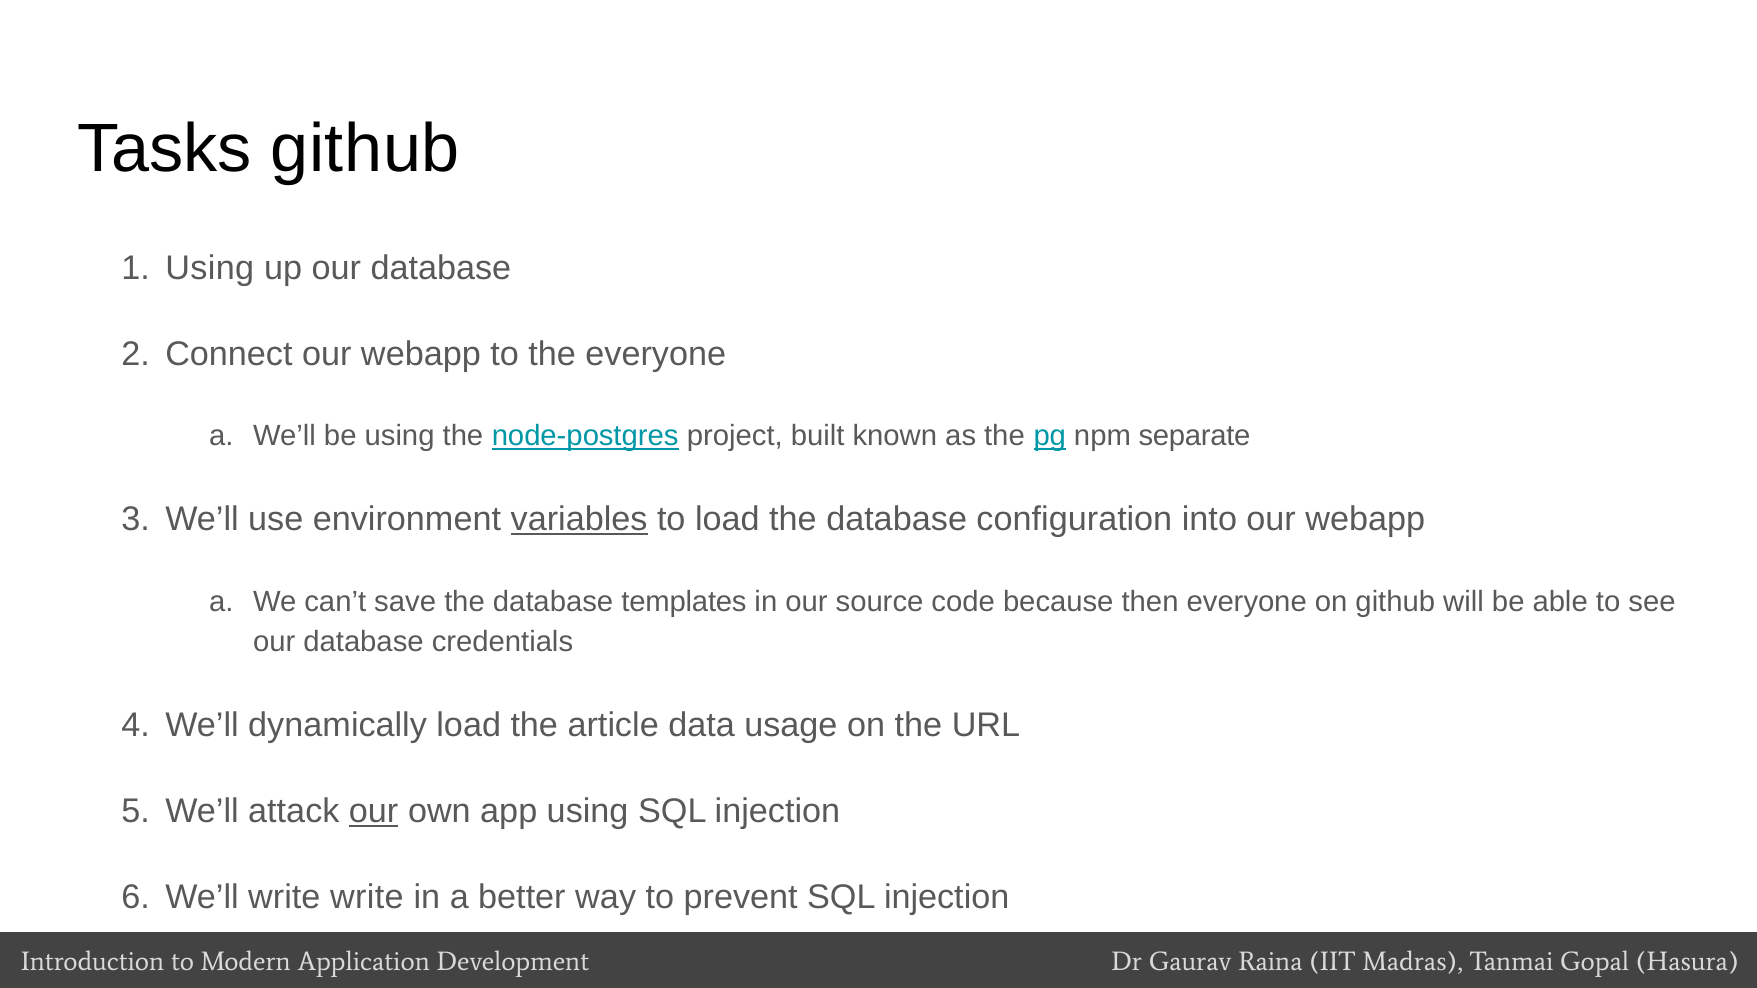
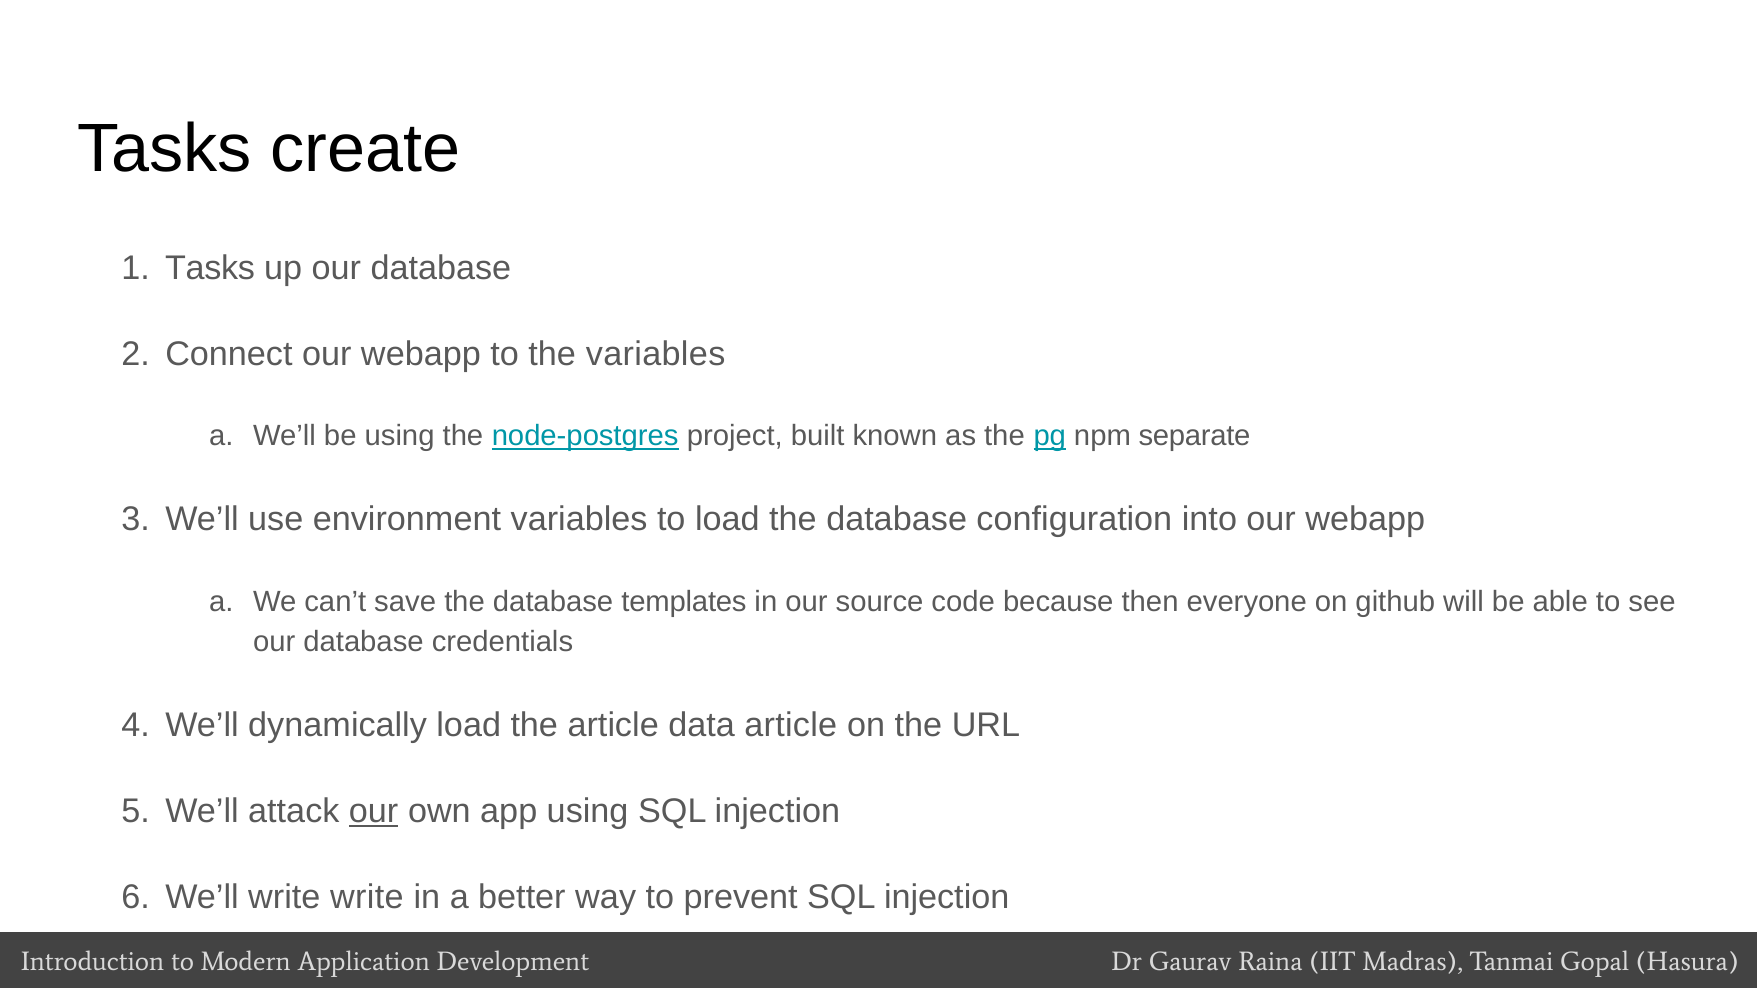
Tasks github: github -> create (365, 149)
Using: Using -> Tasks (210, 268)
the everyone: everyone -> variables (656, 354)
variables underline: present -> none (579, 520)
data usage: usage -> article (791, 726)
